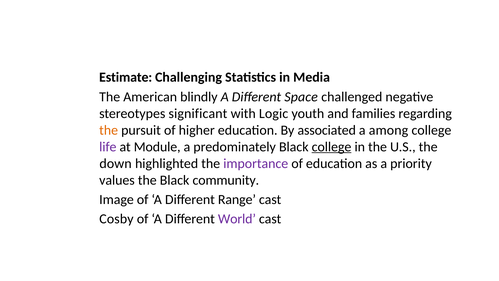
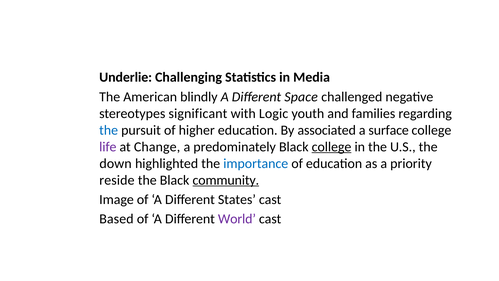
Estimate: Estimate -> Underlie (126, 77)
the colour: orange -> blue (109, 130)
among: among -> surface (389, 130)
Module: Module -> Change (157, 147)
importance colour: purple -> blue (256, 163)
values: values -> reside (117, 180)
community underline: none -> present (226, 180)
Range: Range -> States (237, 199)
Cosby: Cosby -> Based (116, 219)
